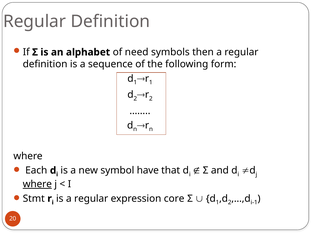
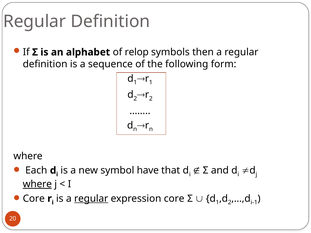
need: need -> relop (137, 52)
Stmt: Stmt -> Core (34, 199)
regular underline: none -> present (91, 199)
